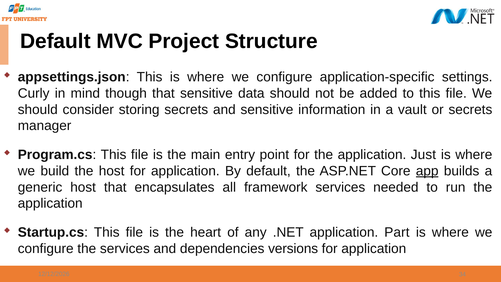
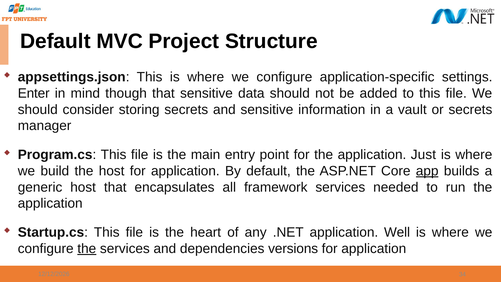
Curly: Curly -> Enter (34, 93)
Part: Part -> Well (397, 232)
the underline: none -> present (87, 248)
